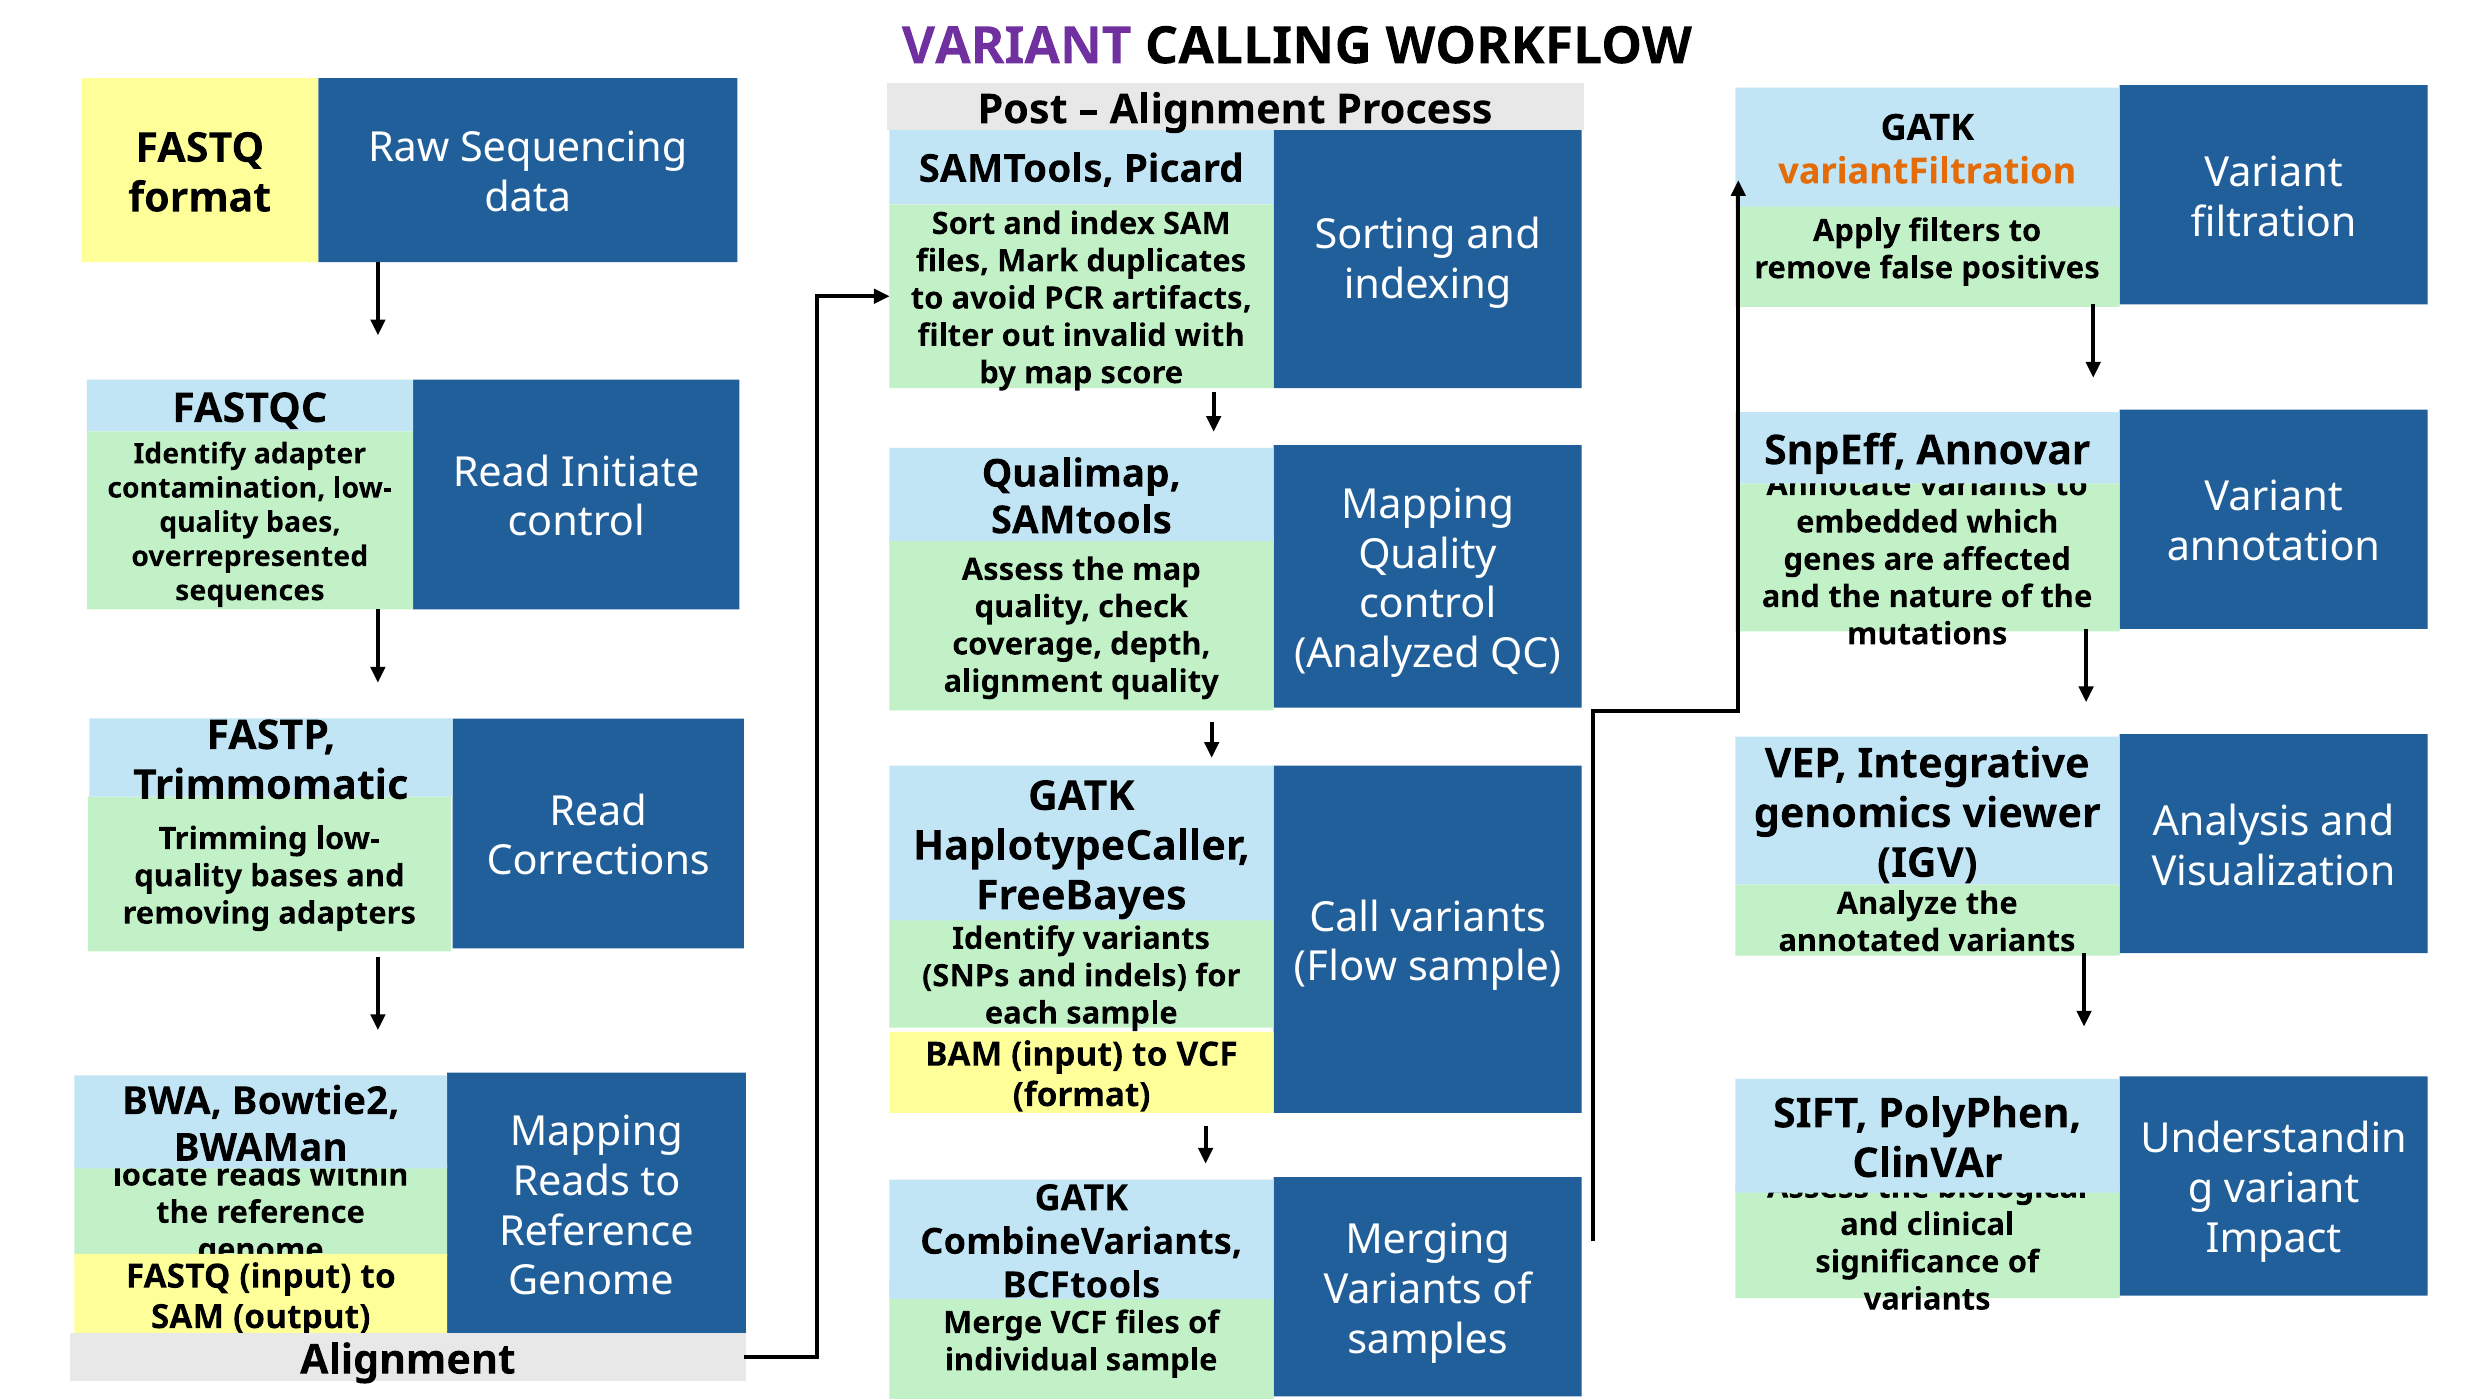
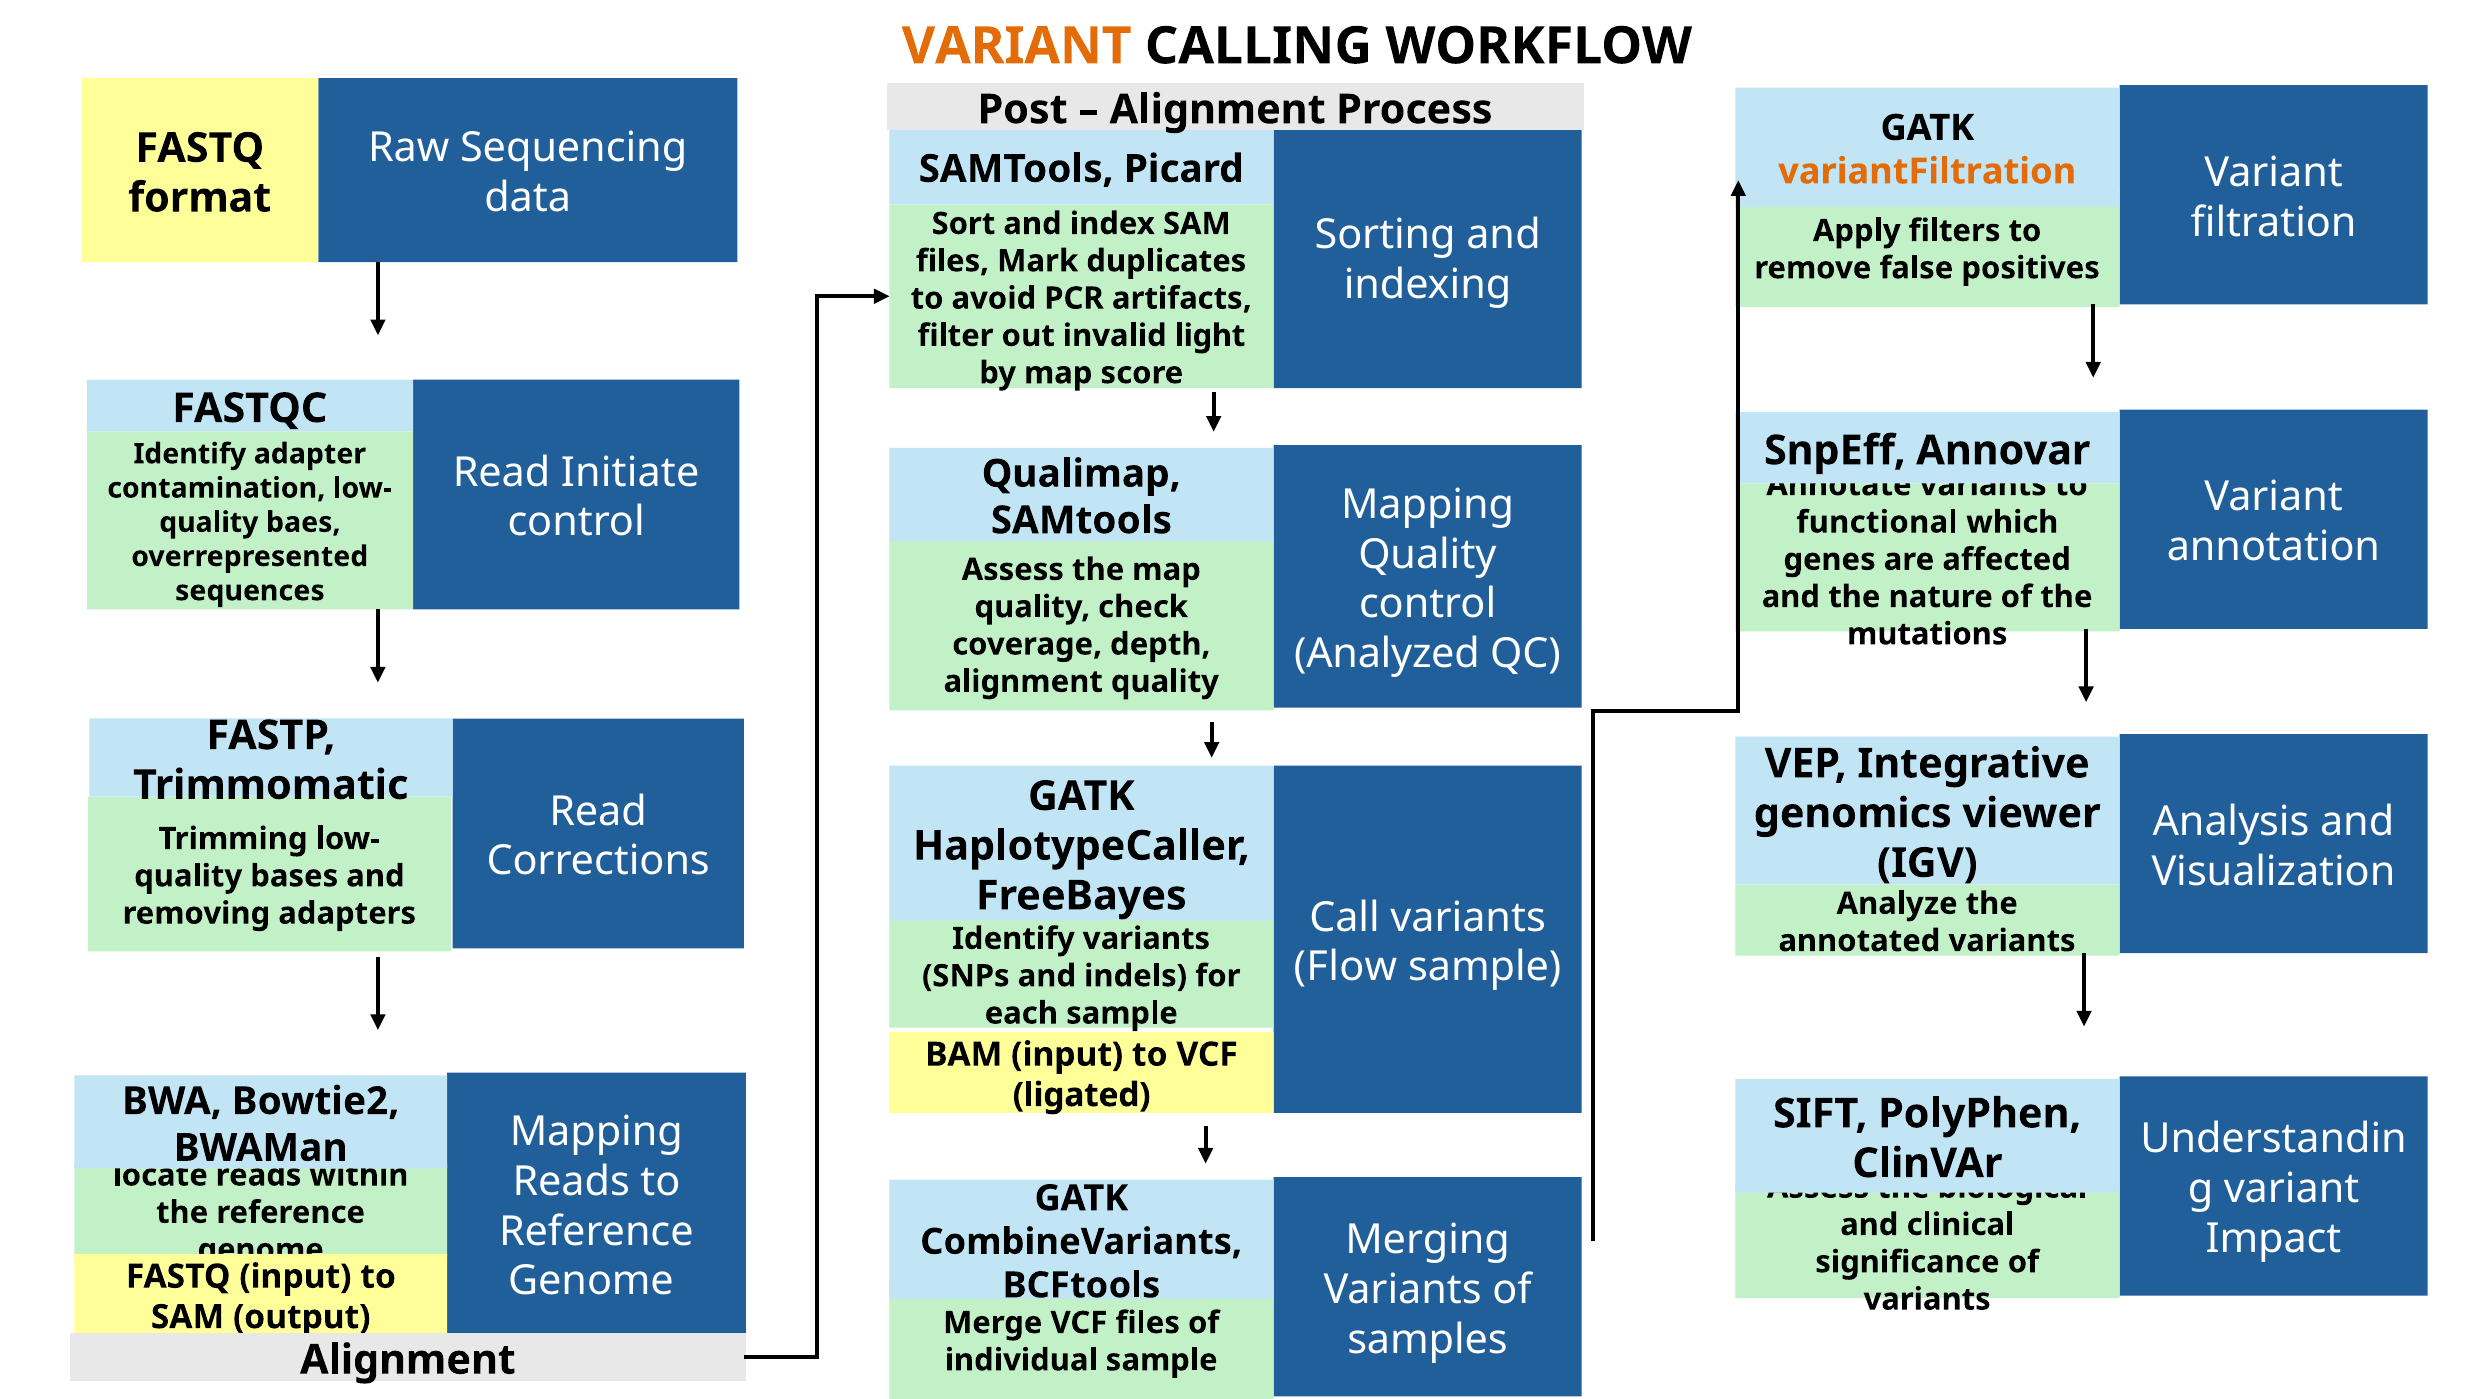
VARIANT colour: purple -> orange (1017, 46)
with: with -> light (1210, 336)
embedded: embedded -> functional (1877, 522)
format: format -> ligated (1082, 1095)
